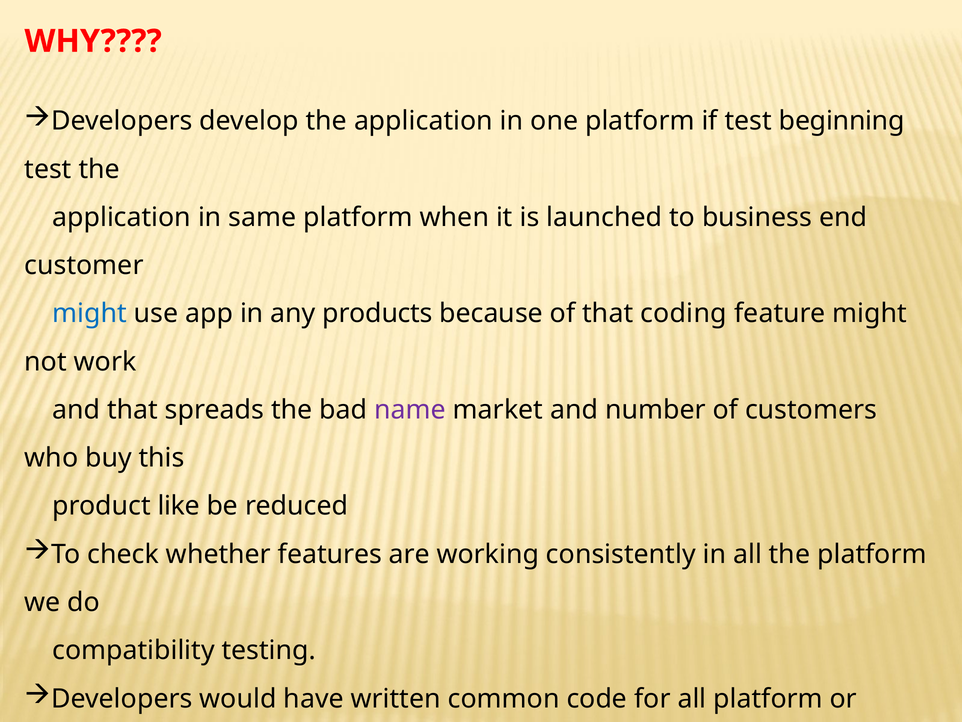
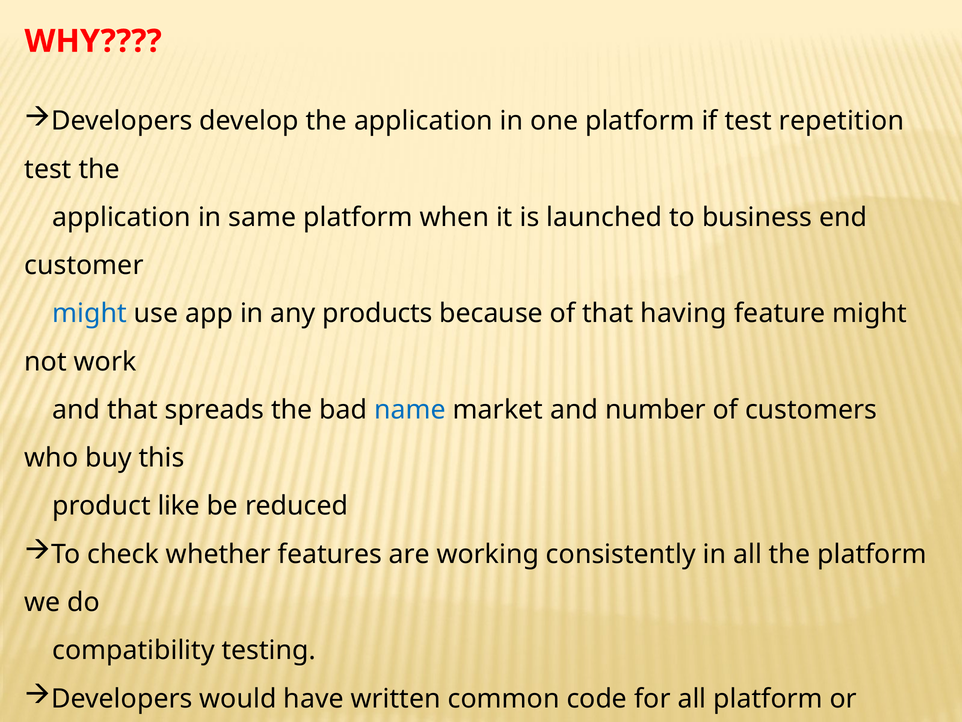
beginning: beginning -> repetition (842, 121)
coding: coding -> having (684, 313)
name colour: purple -> blue (410, 410)
